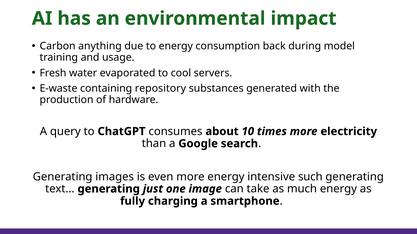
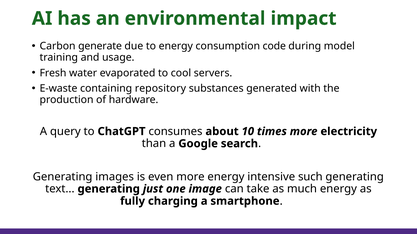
anything: anything -> generate (100, 46)
back: back -> code (274, 46)
